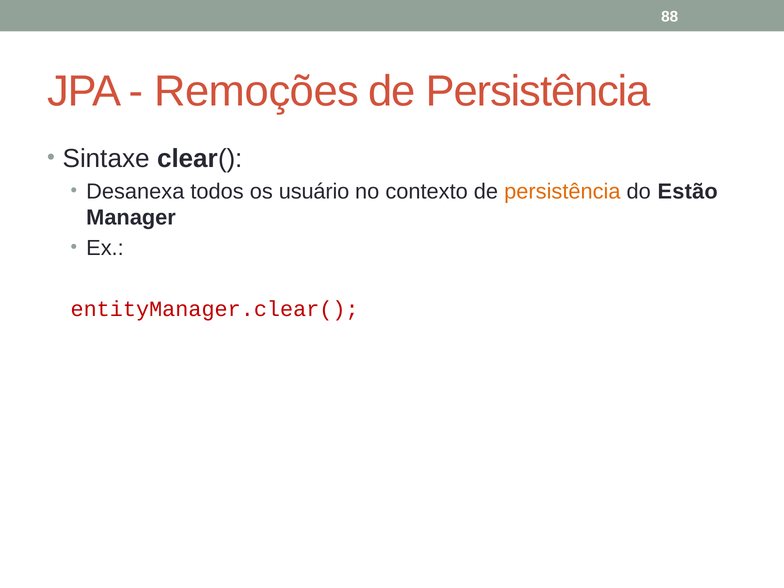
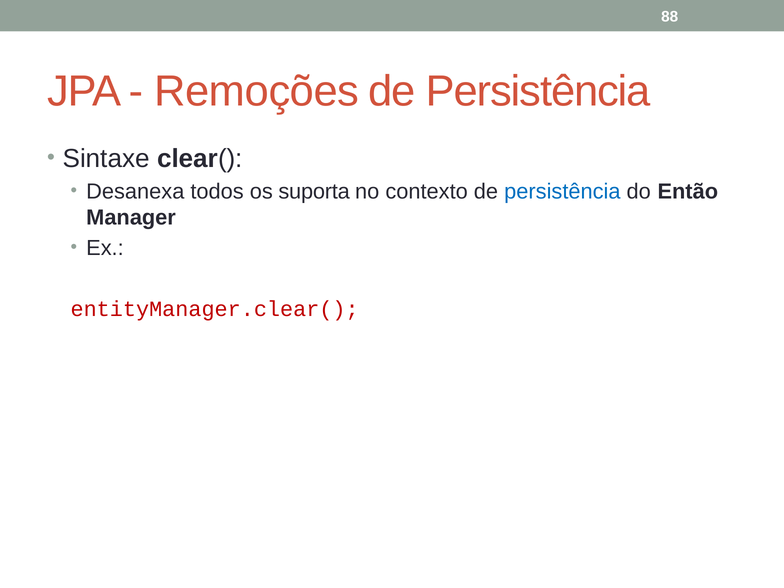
usuário: usuário -> suporta (314, 191)
persistência colour: orange -> blue (562, 191)
Estão: Estão -> Então (688, 191)
